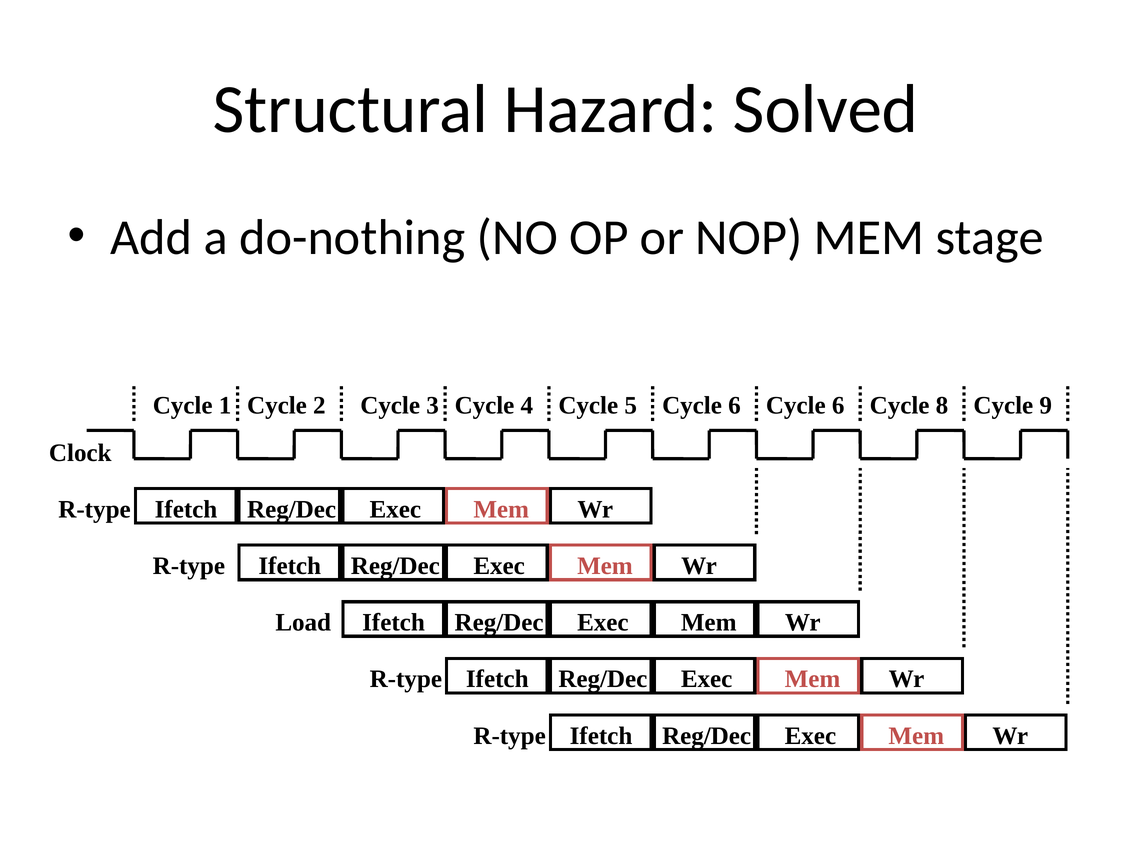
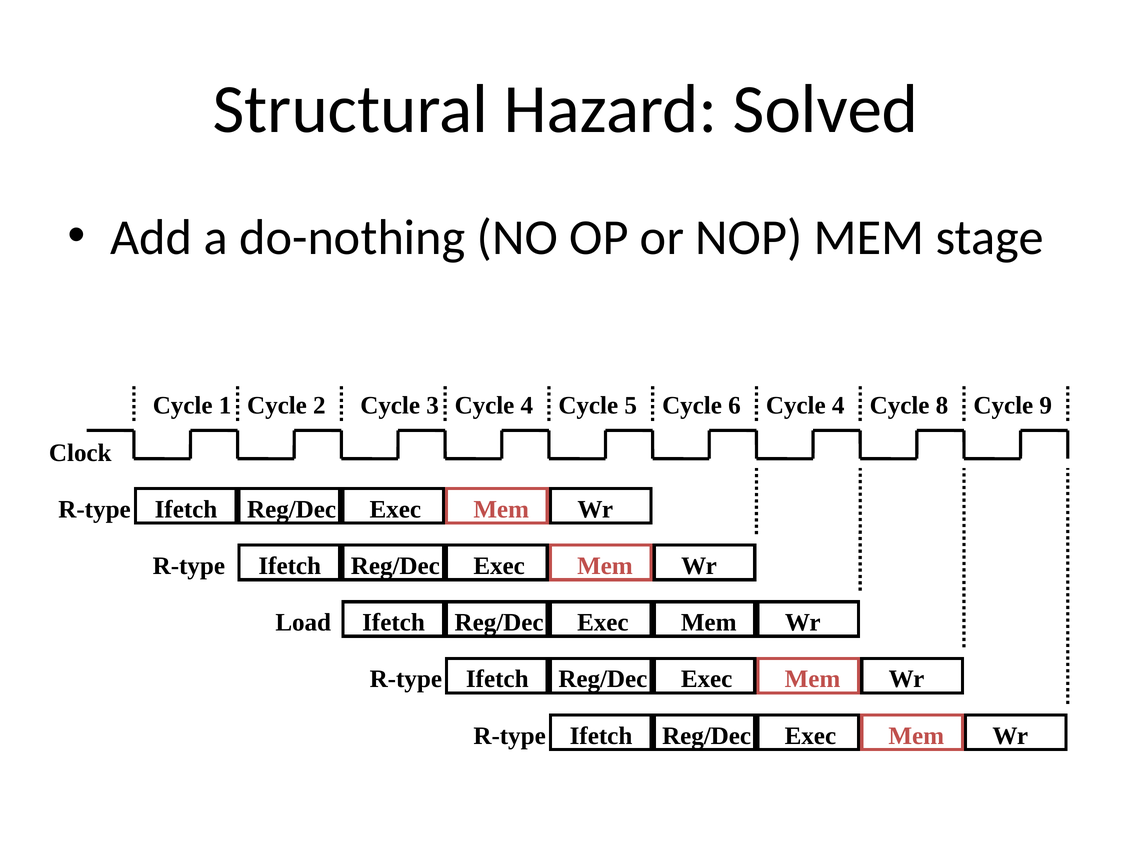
6 Cycle 6: 6 -> 4 (838, 406)
